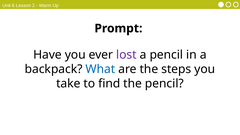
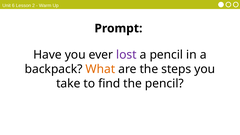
What colour: blue -> orange (100, 69)
